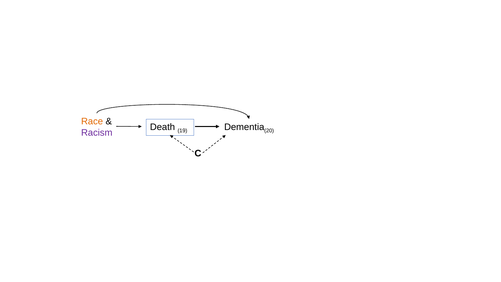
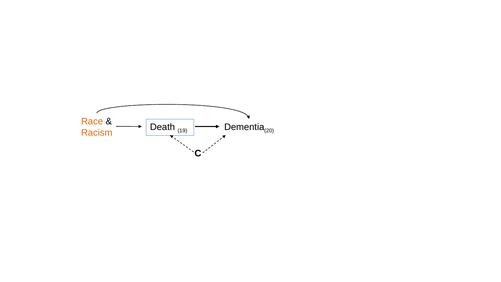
Racism colour: purple -> orange (97, 133)
